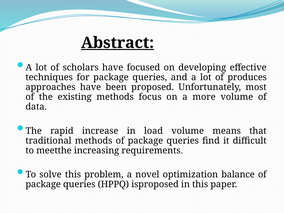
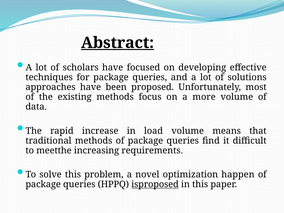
produces: produces -> solutions (247, 77)
balance: balance -> happen (238, 174)
isproposed underline: none -> present (155, 184)
